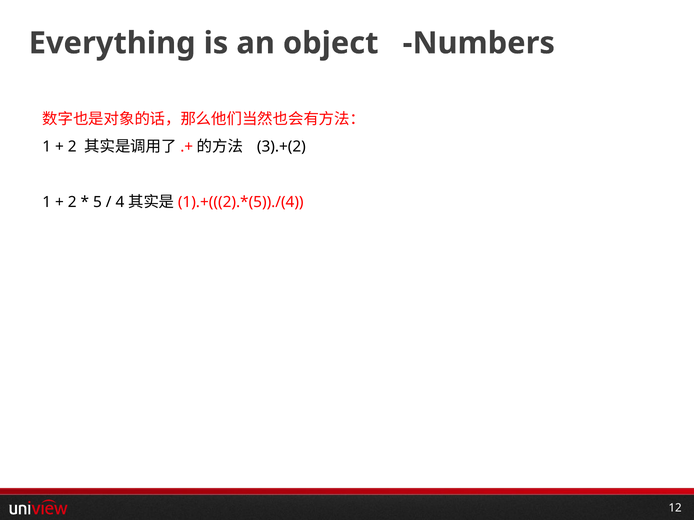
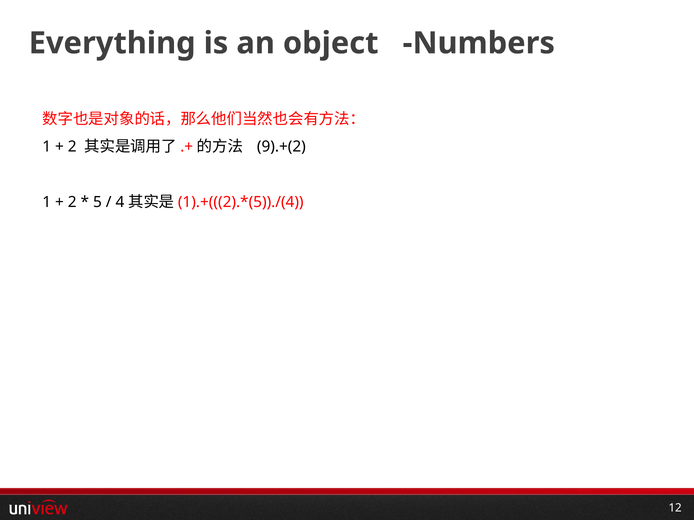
3).+(2: 3).+(2 -> 9).+(2 (281, 147)
